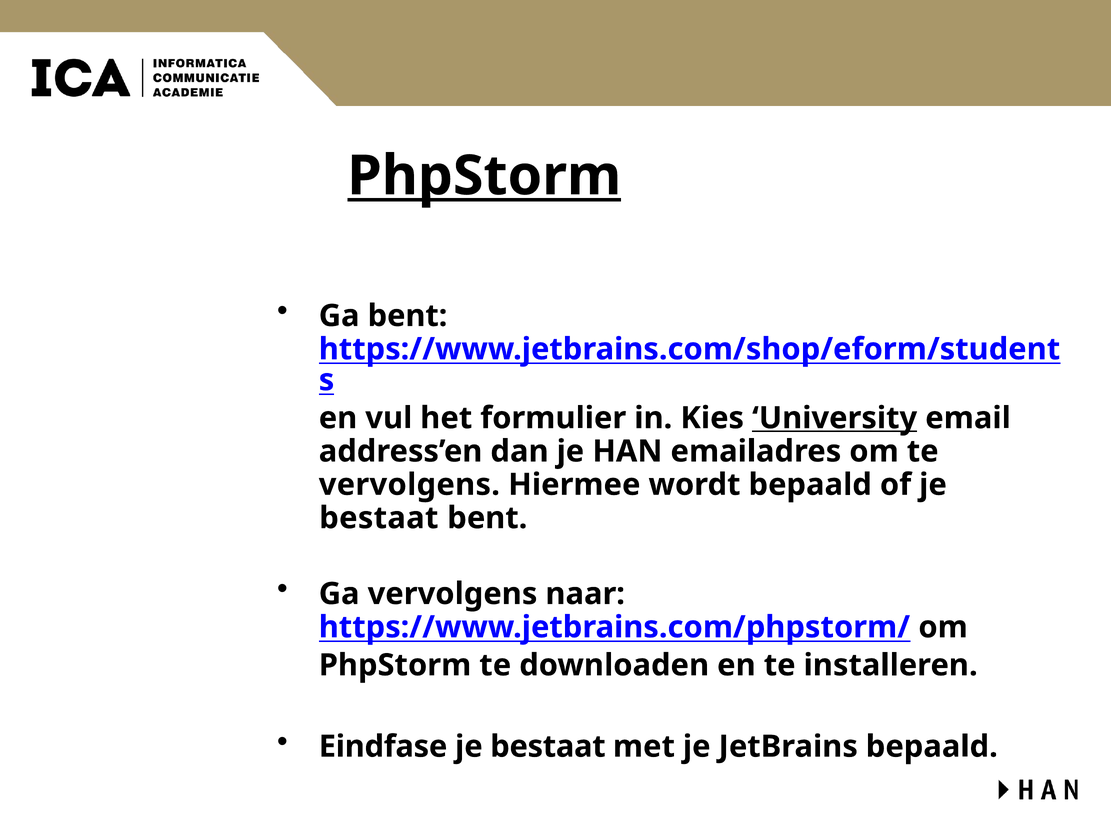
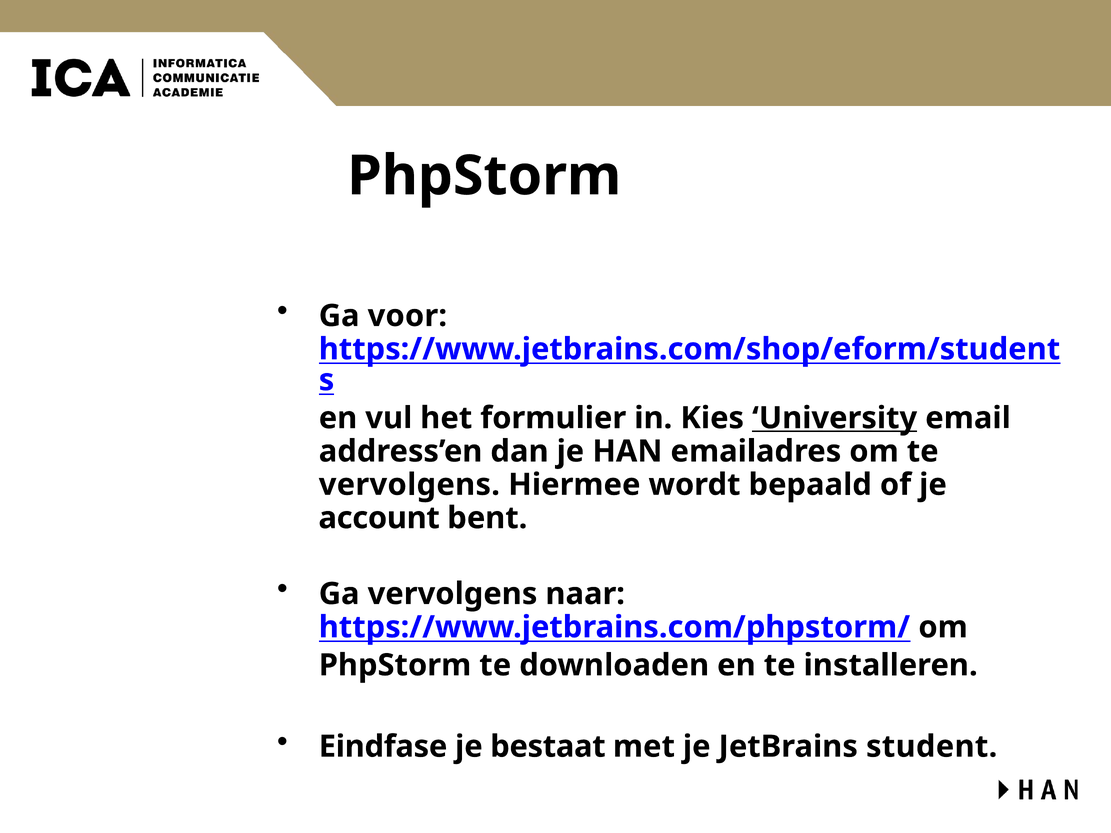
PhpStorm underline: present -> none (484, 176)
Ga bent: bent -> voor (407, 316)
bestaat: bestaat -> account (379, 518)
JetBrains bepaald: bepaald -> student (932, 747)
